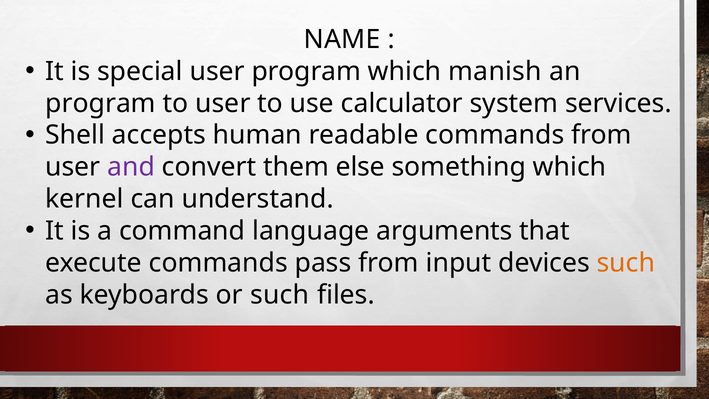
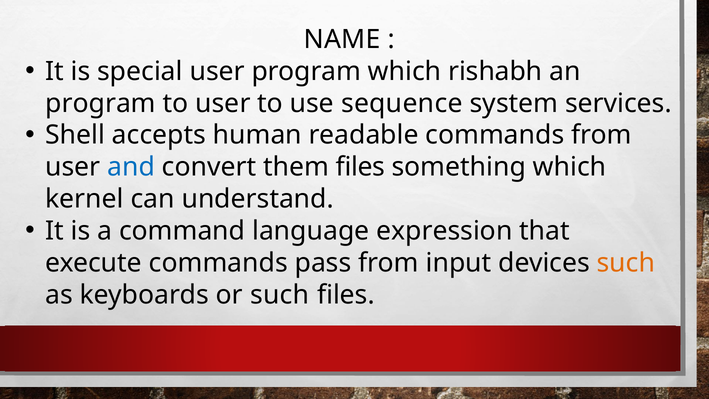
manish: manish -> rishabh (495, 71)
calculator: calculator -> sequence (402, 103)
and colour: purple -> blue (131, 167)
them else: else -> files (360, 167)
arguments: arguments -> expression (444, 231)
